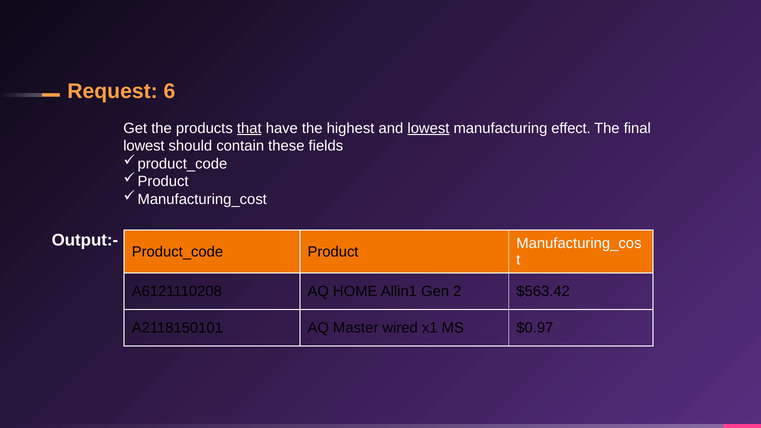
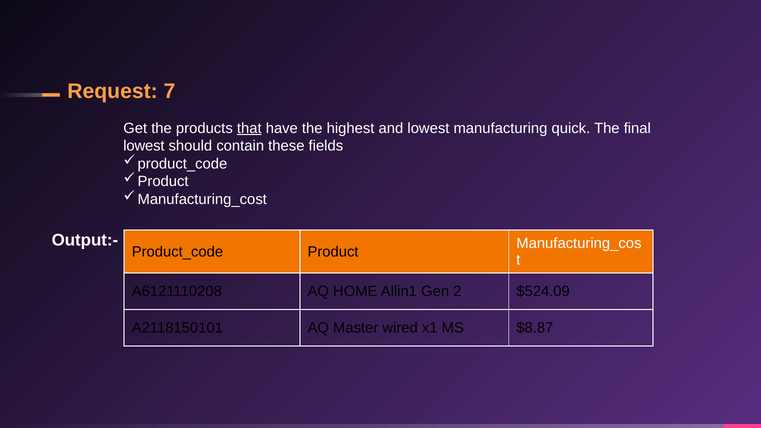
6: 6 -> 7 (169, 91)
lowest underline: present -> none (428, 128)
effect: effect -> quick (571, 128)
$563.42: $563.42 -> $524.09 (543, 292)
$0.97: $0.97 -> $8.87 (535, 328)
